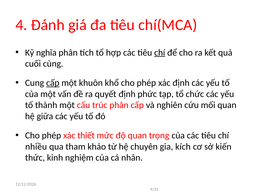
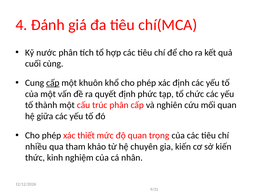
nghĩa: nghĩa -> nước (46, 52)
chí underline: present -> none (160, 52)
gia kích: kích -> kiến (183, 146)
